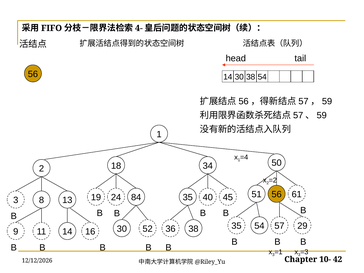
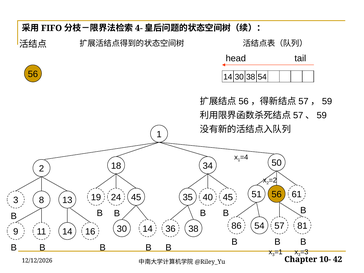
24 84: 84 -> 45 (136, 197)
29: 29 -> 81 (302, 226)
30 52: 52 -> 14 (148, 229)
38 35: 35 -> 86 (236, 226)
